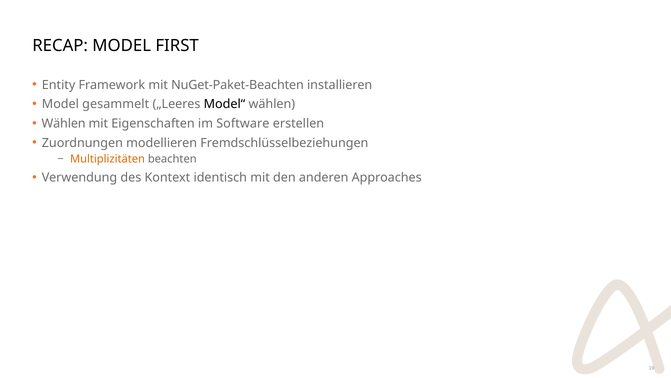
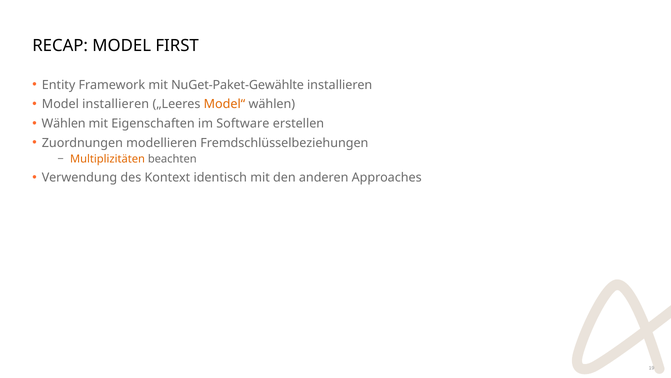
NuGet-Paket-Beachten: NuGet-Paket-Beachten -> NuGet-Paket-Gewählte (238, 85)
Model gesammelt: gesammelt -> installieren (116, 104)
Model“ colour: black -> orange (224, 104)
